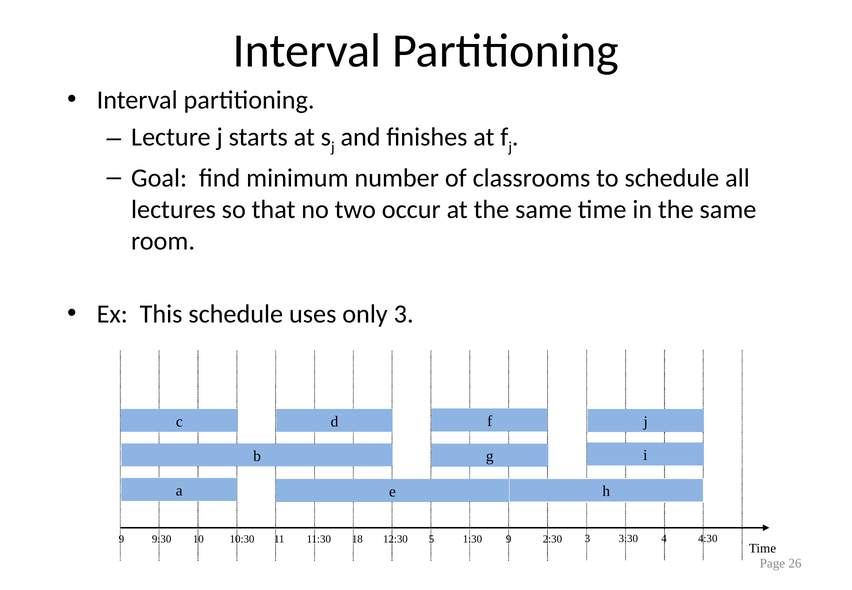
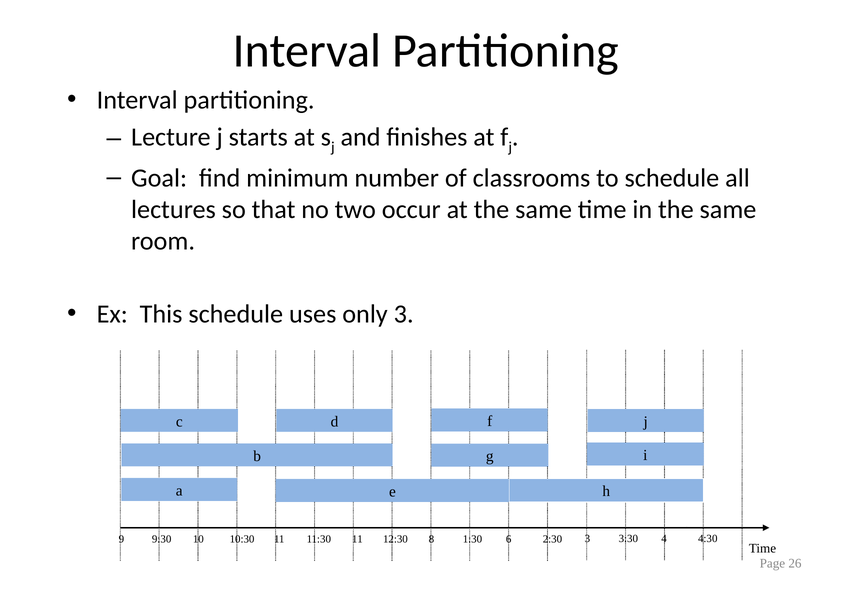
11:30 18: 18 -> 11 (357, 539)
5: 5 -> 8 (431, 539)
1:30 9: 9 -> 6 (509, 539)
